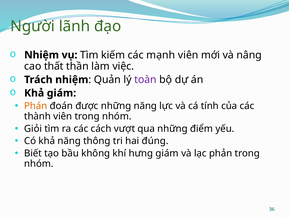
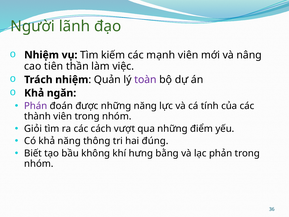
thất: thất -> tiên (54, 66)
Khả giám: giám -> ngăn (61, 93)
Phán colour: orange -> purple (36, 106)
hưng giám: giám -> bằng (167, 153)
